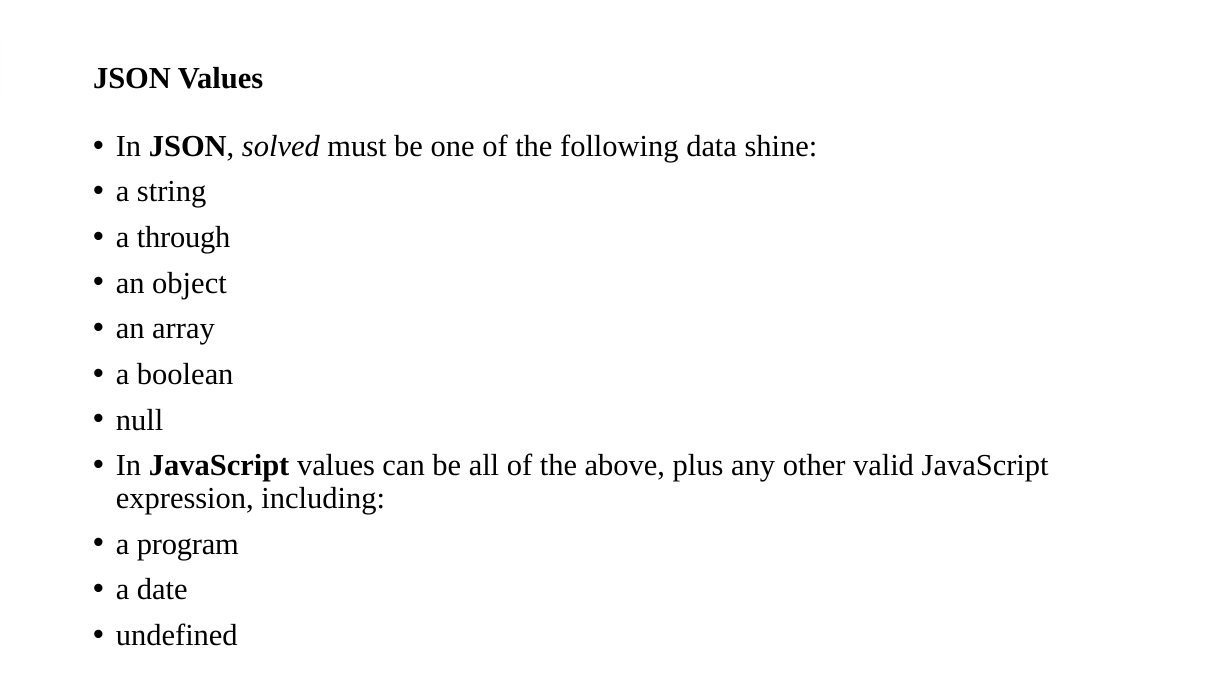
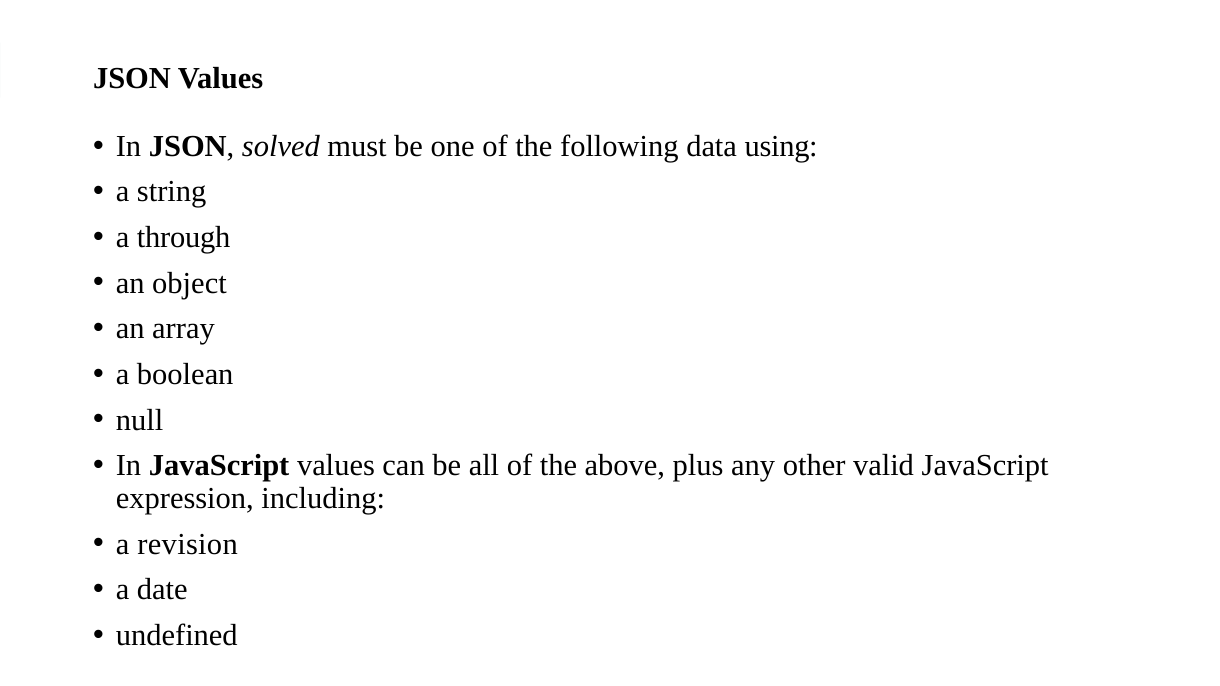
shine: shine -> using (781, 146)
program: program -> revision (188, 544)
